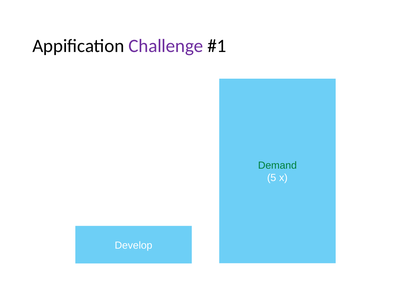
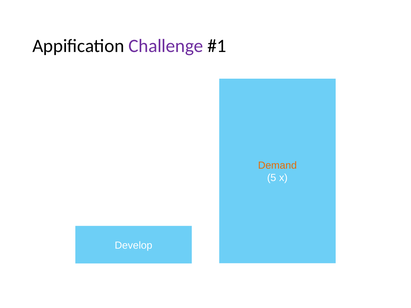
Demand colour: green -> orange (277, 166)
